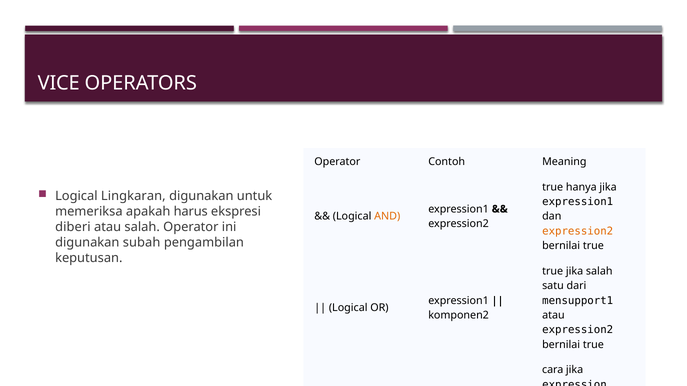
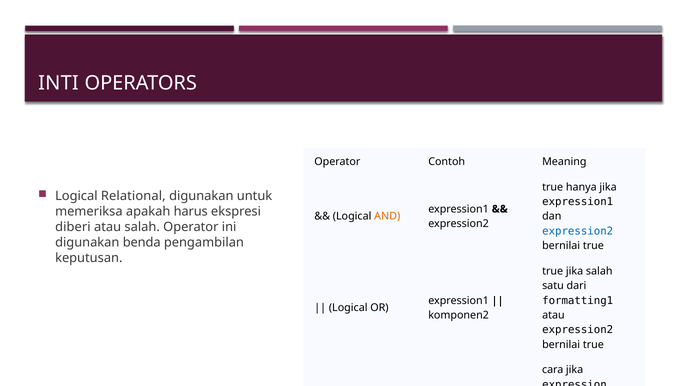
VICE: VICE -> INTI (58, 83)
Lingkaran: Lingkaran -> Relational (133, 196)
expression2 colour: orange -> blue (578, 231)
subah: subah -> benda (142, 243)
mensupport1: mensupport1 -> formatting1 (578, 301)
